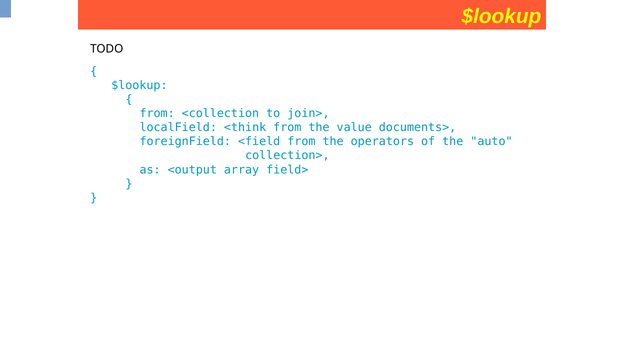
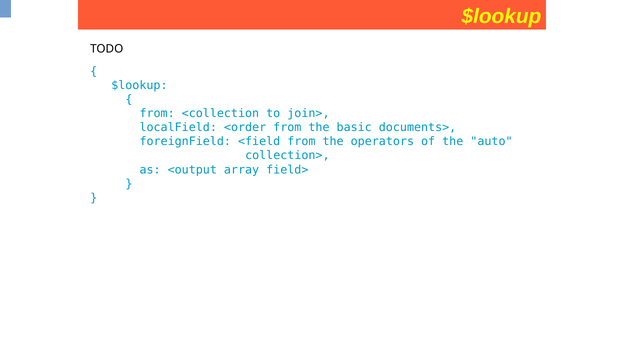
<think: <think -> <order (245, 128)
value: value -> basic (354, 128)
